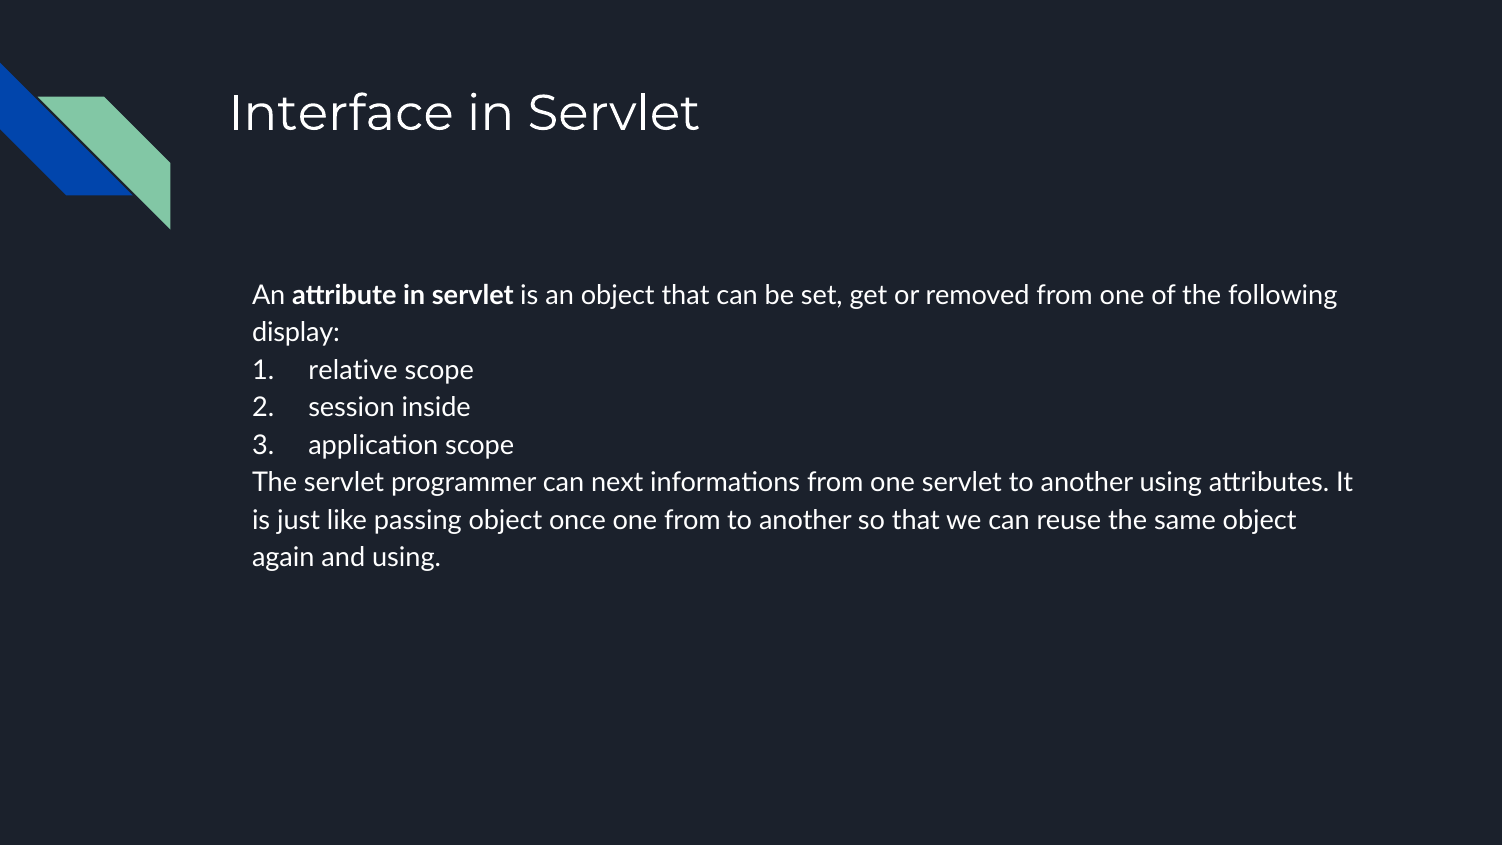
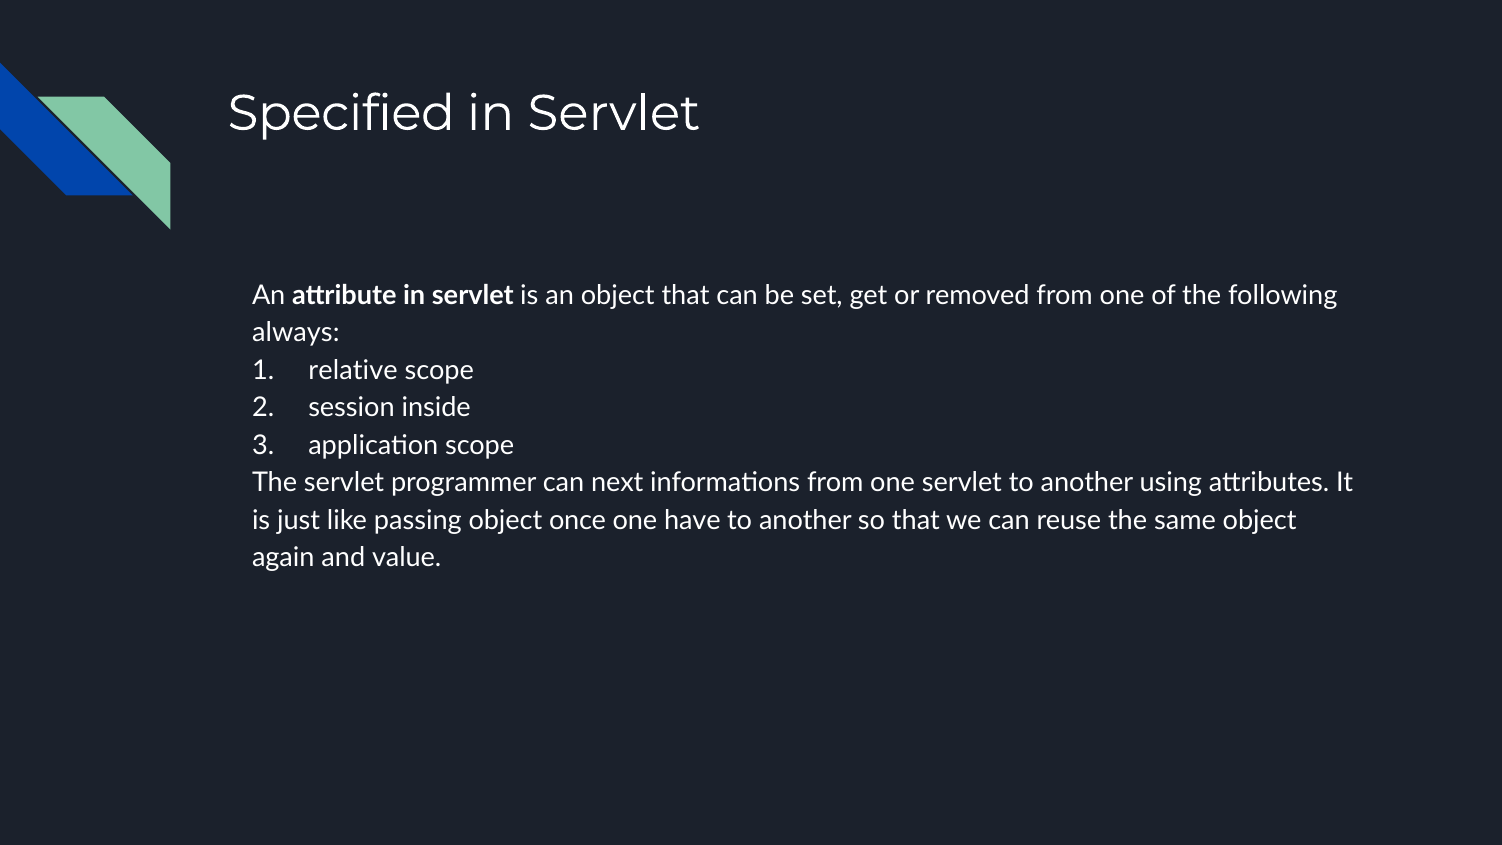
Interface: Interface -> Specified (341, 113)
display: display -> always (296, 333)
one from: from -> have (692, 520)
and using: using -> value (407, 558)
